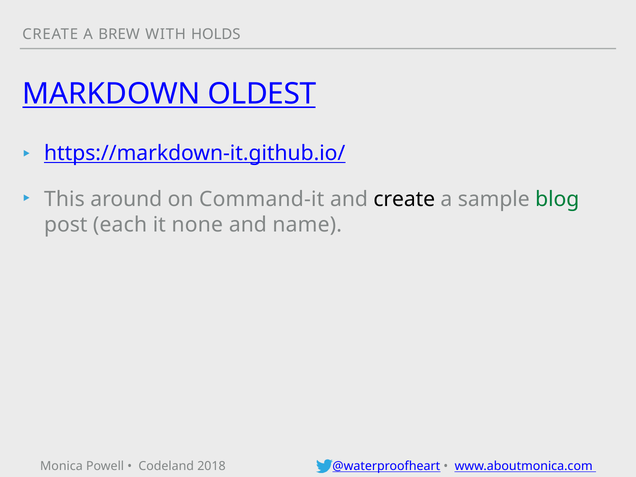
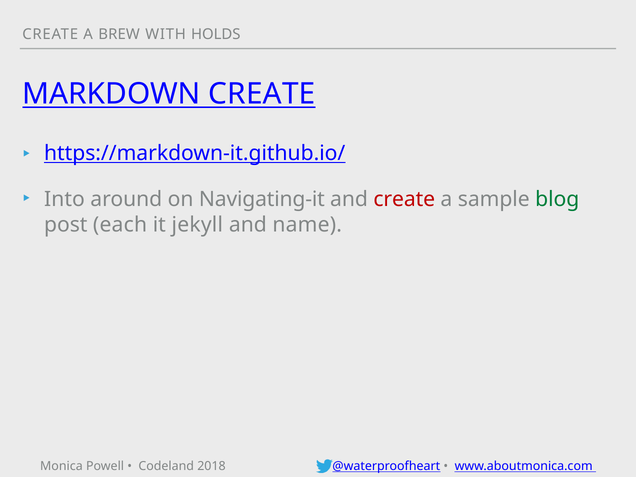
MARKDOWN OLDEST: OLDEST -> CREATE (262, 94)
This: This -> Into (64, 199)
Command-it: Command-it -> Navigating-it (262, 199)
create colour: black -> red (404, 199)
none: none -> jekyll (197, 225)
